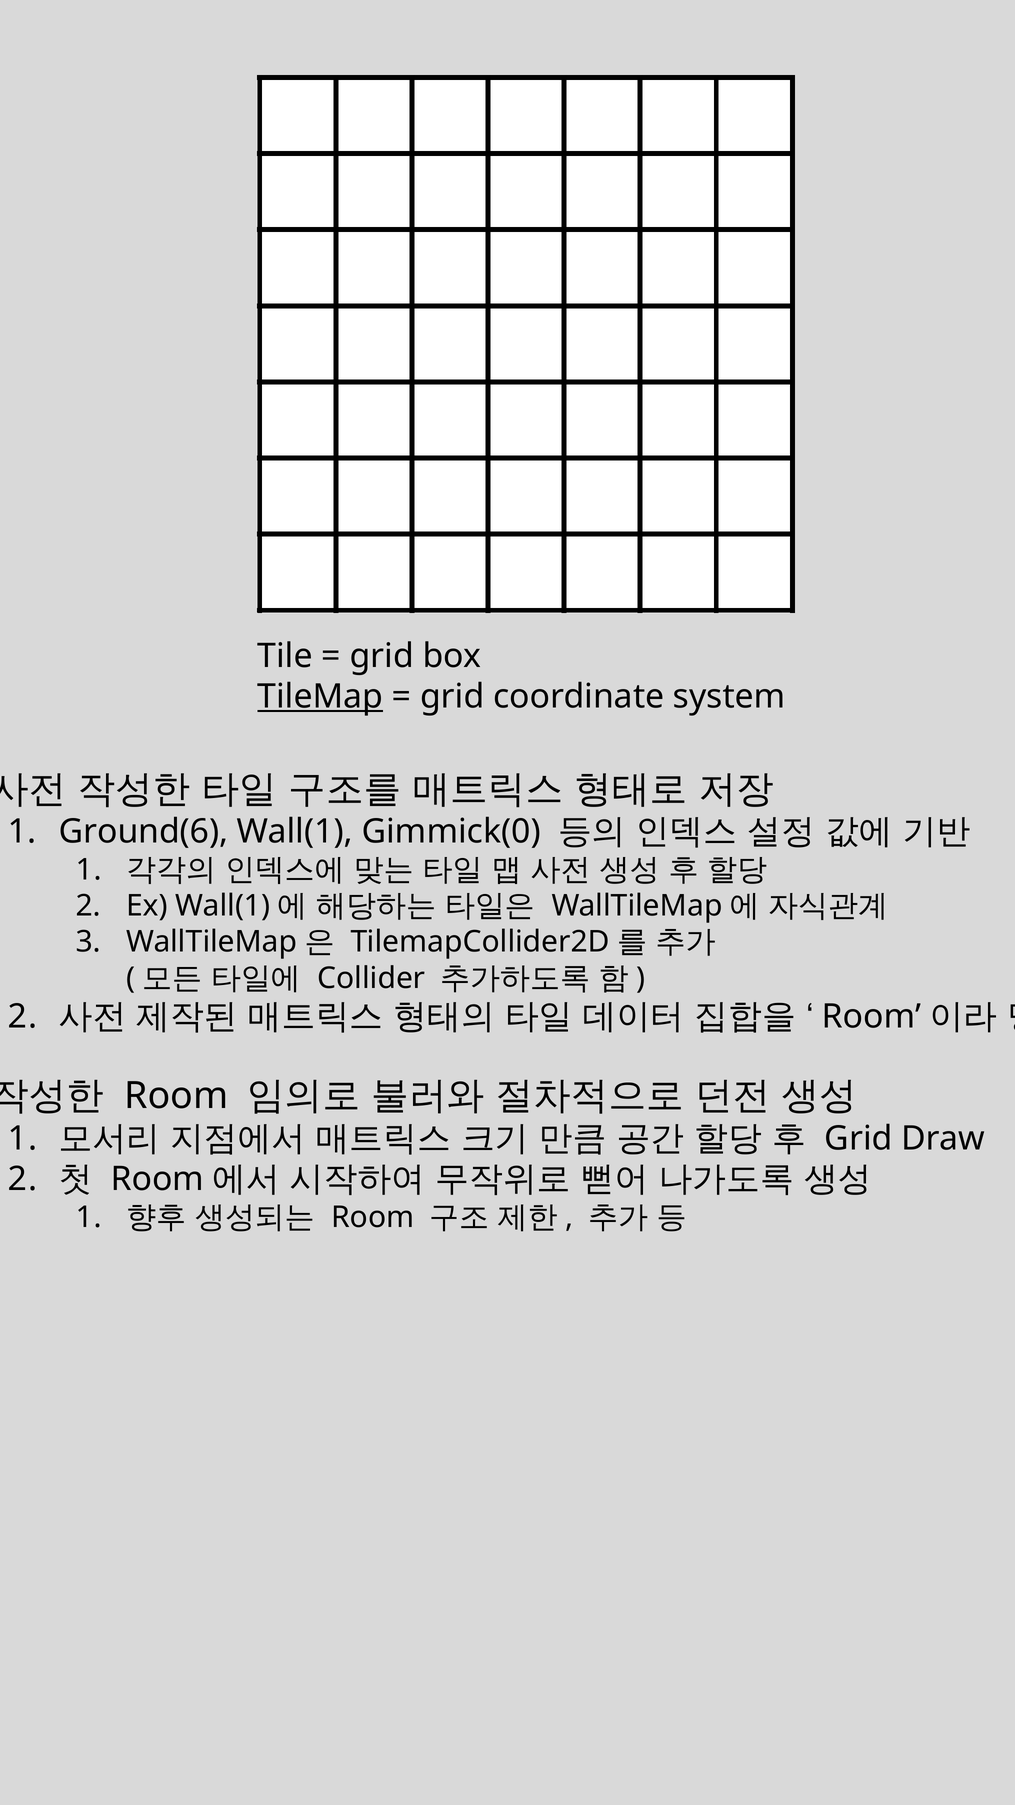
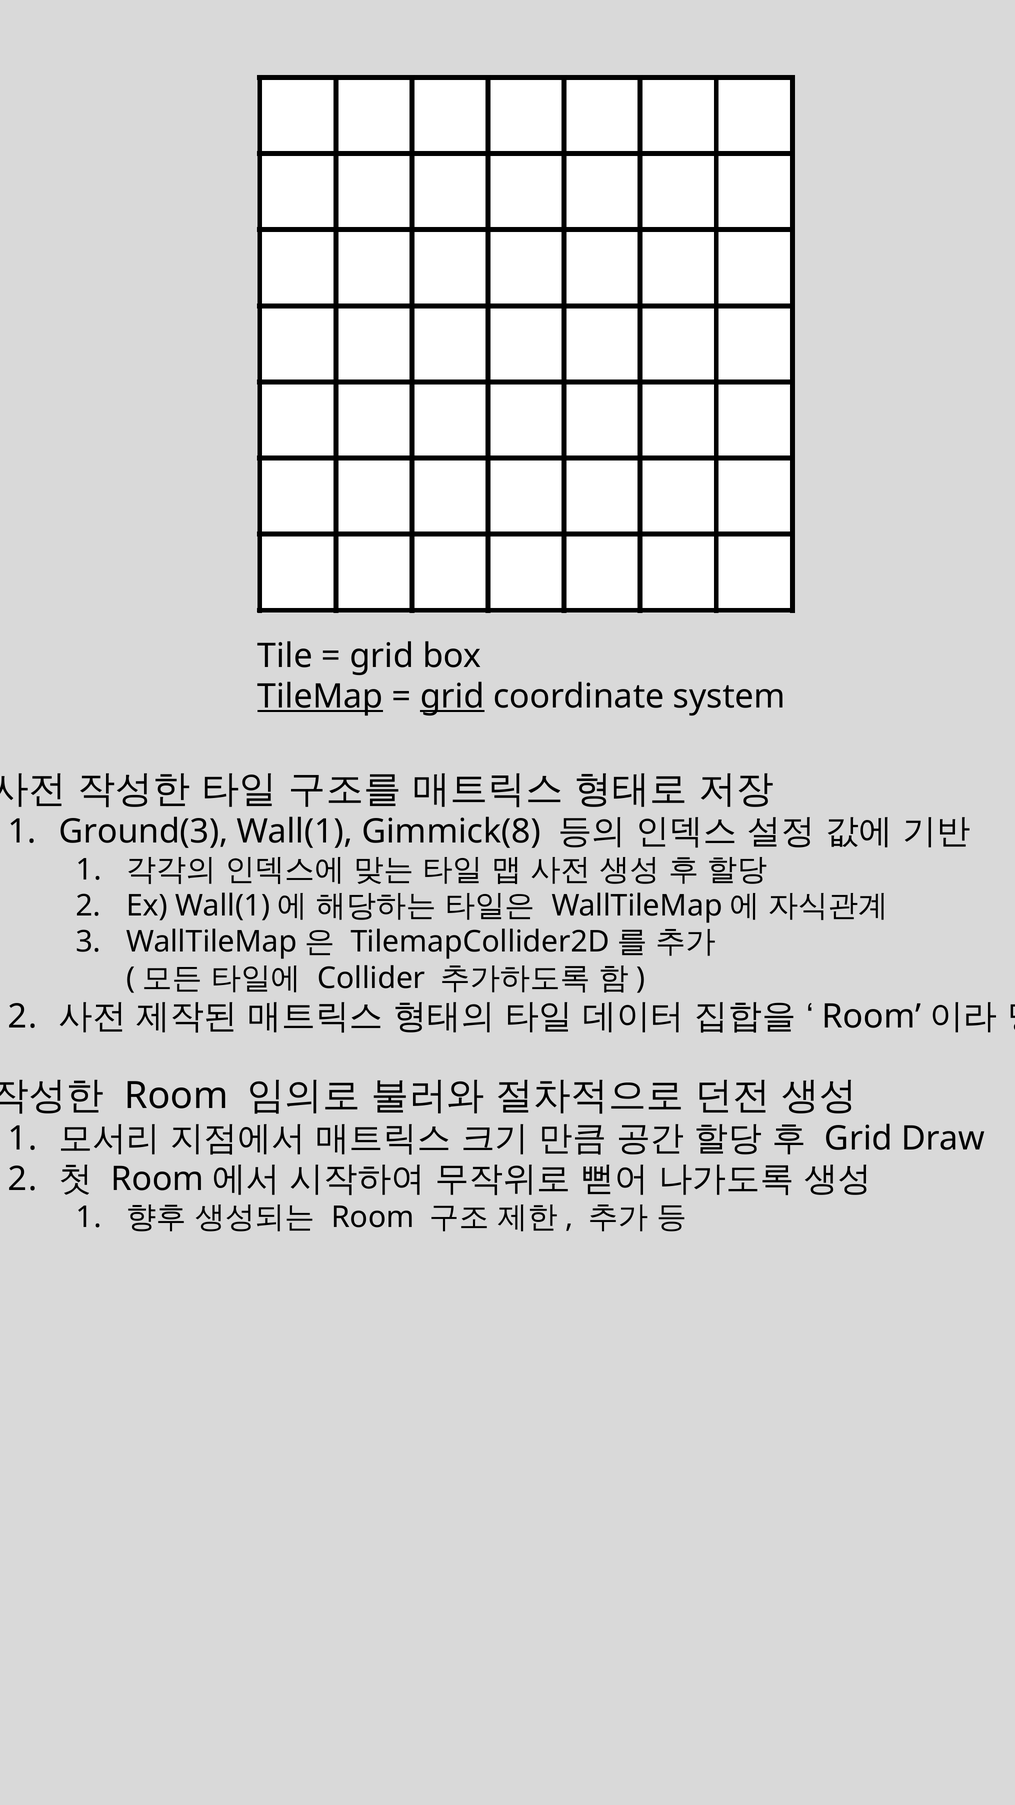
grid underline: none -> present (452, 696)
Ground(6: Ground(6 -> Ground(3 (144, 832)
Gimmick(0: Gimmick(0 -> Gimmick(8 (451, 832)
